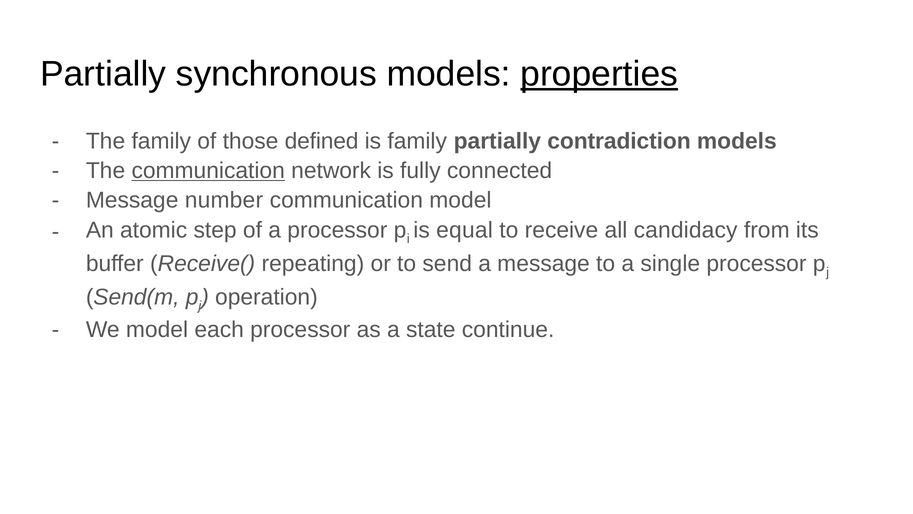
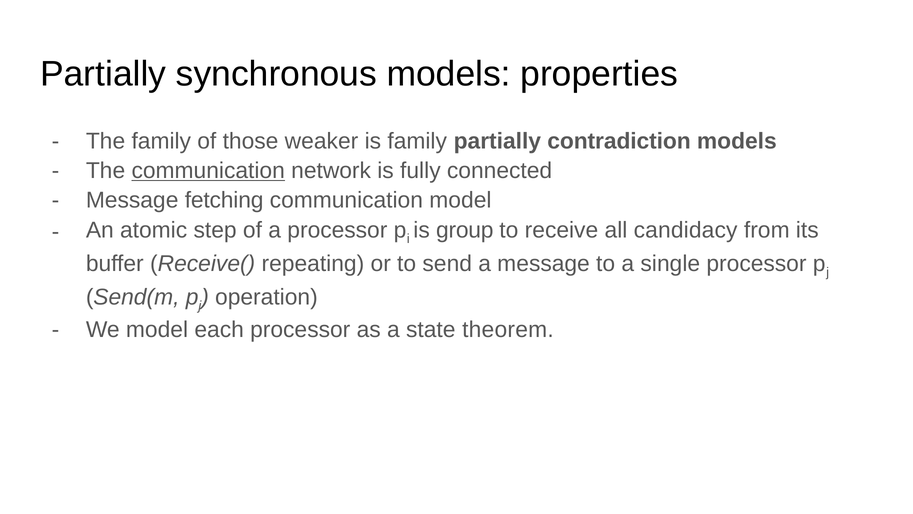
properties underline: present -> none (599, 74)
defined: defined -> weaker (322, 141)
number: number -> fetching (224, 200)
equal: equal -> group (465, 230)
continue: continue -> theorem (508, 330)
